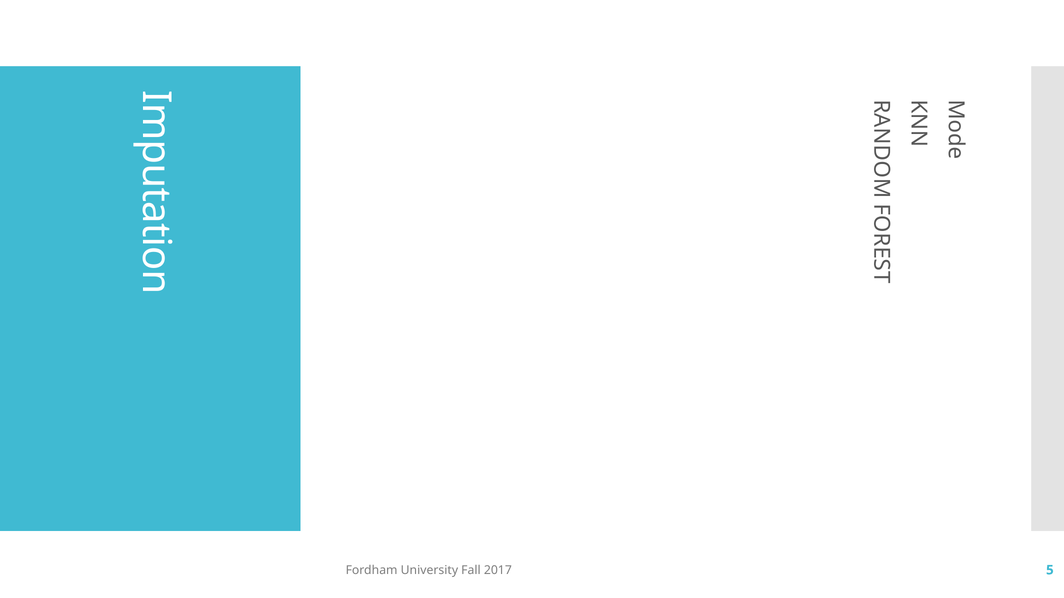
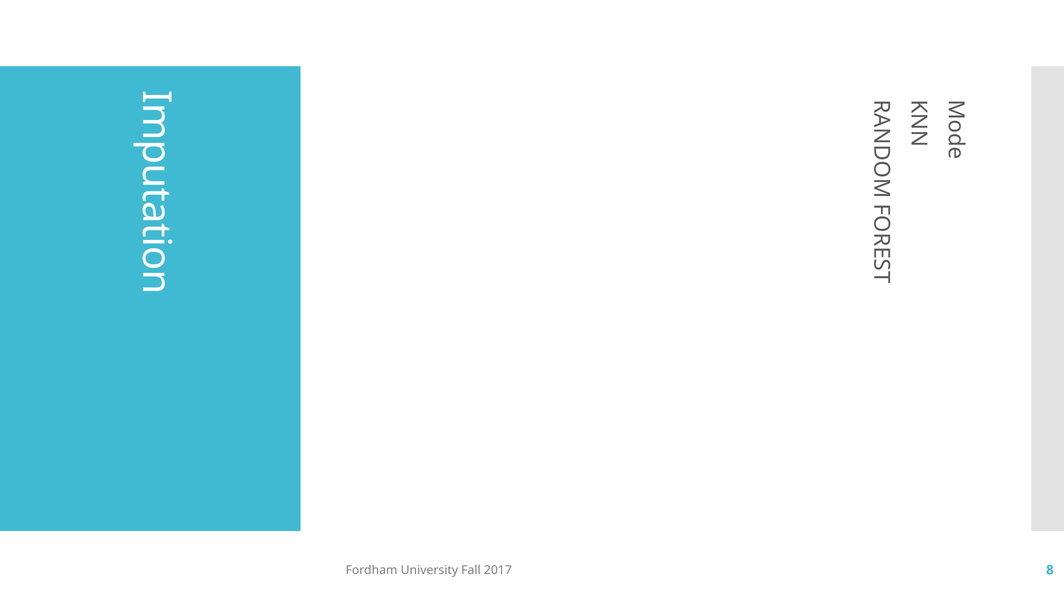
5: 5 -> 8 (1050, 570)
